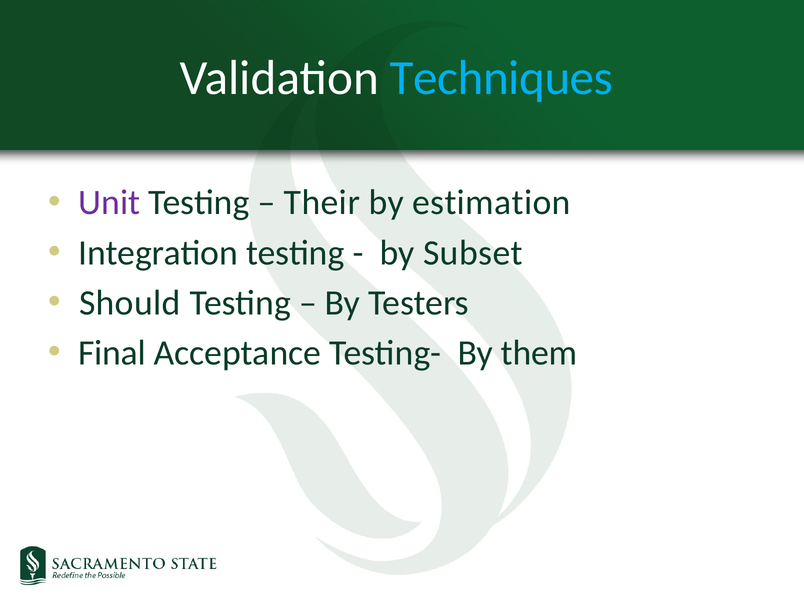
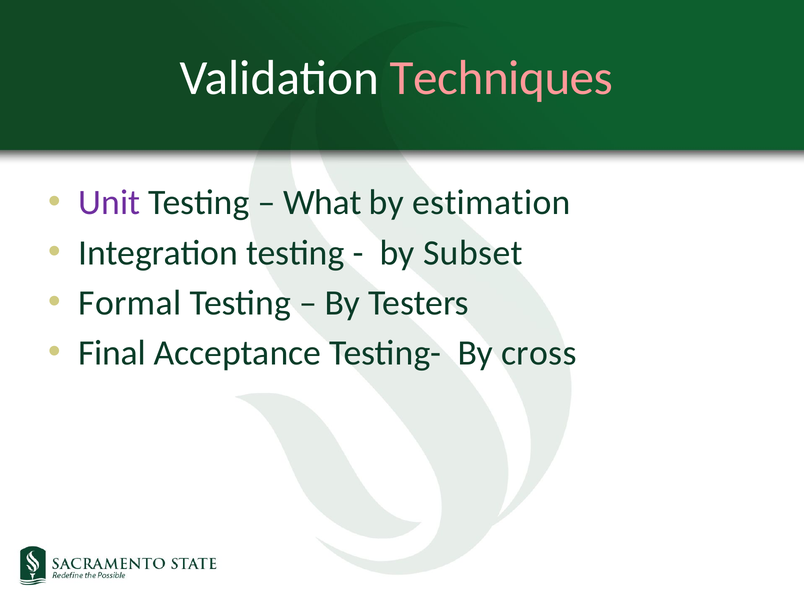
Techniques colour: light blue -> pink (502, 78)
Their: Their -> What (322, 203)
Should: Should -> Formal (130, 303)
them: them -> cross (539, 353)
